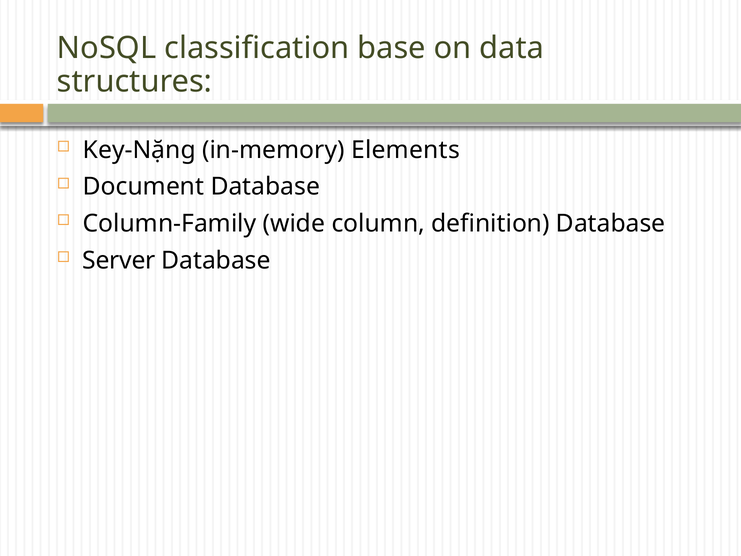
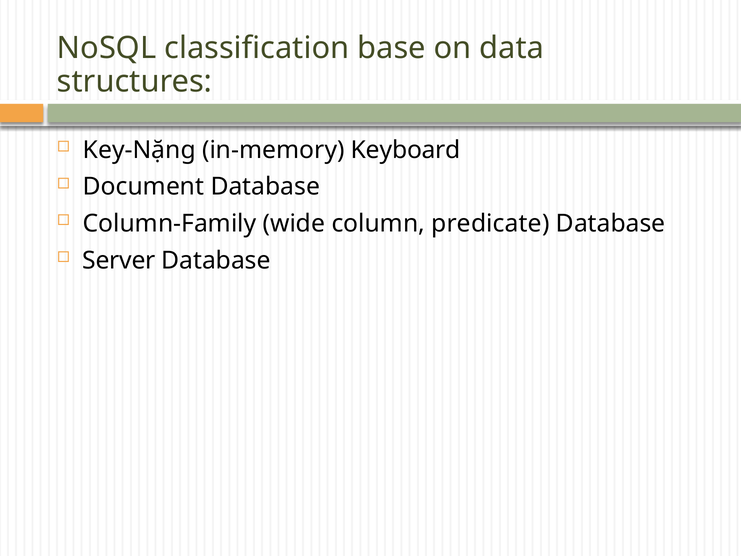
Elements: Elements -> Keyboard (406, 150)
definition: definition -> predicate (490, 224)
